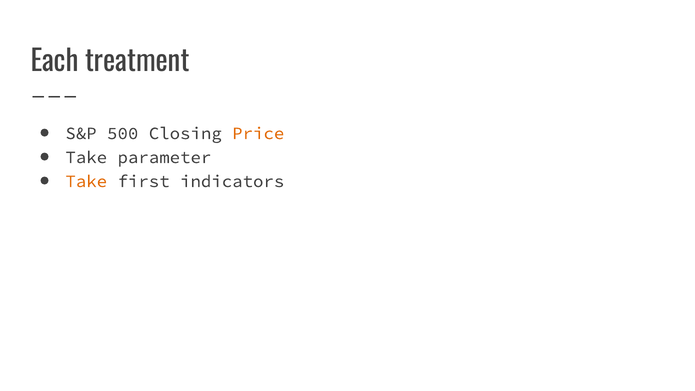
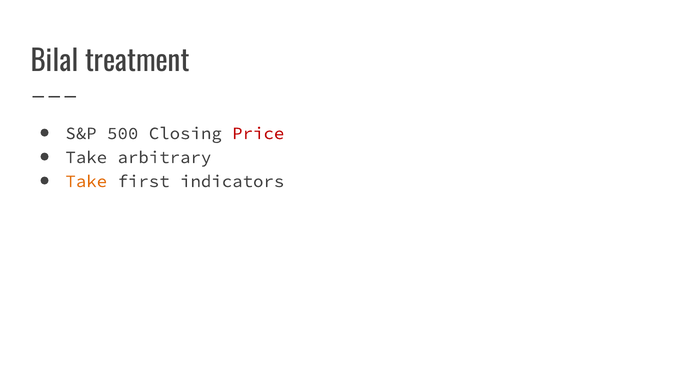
Each: Each -> Bilal (54, 62)
Price colour: orange -> red (258, 133)
parameter: parameter -> arbitrary (164, 157)
